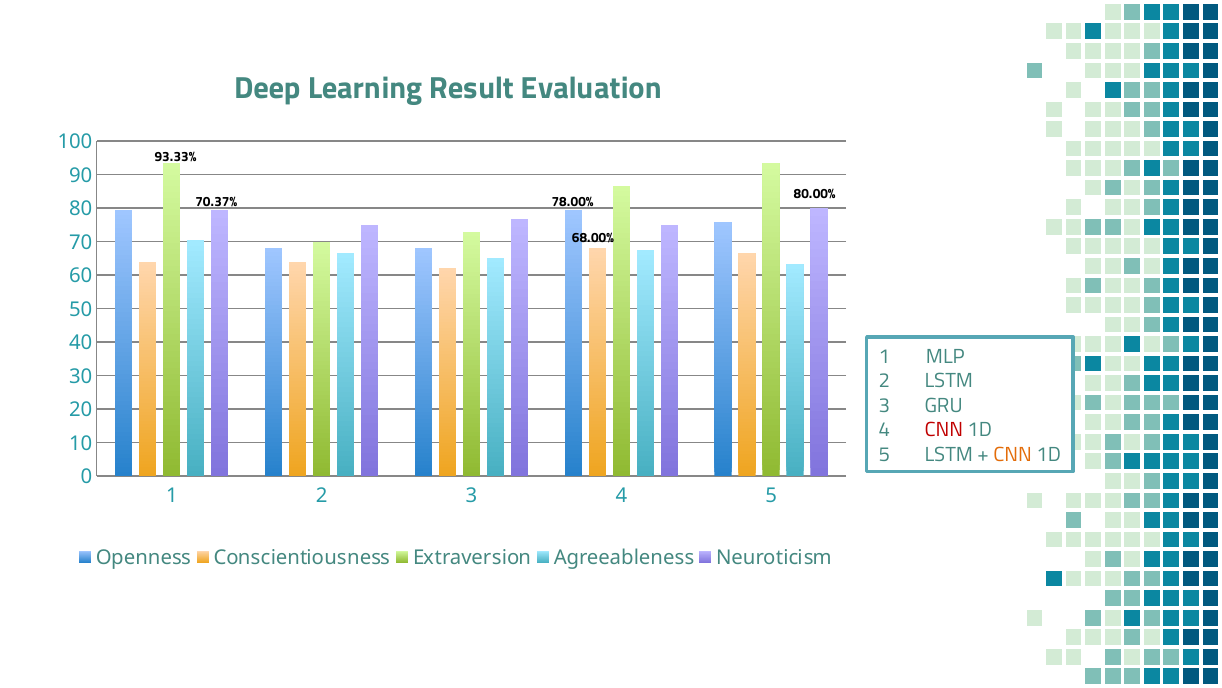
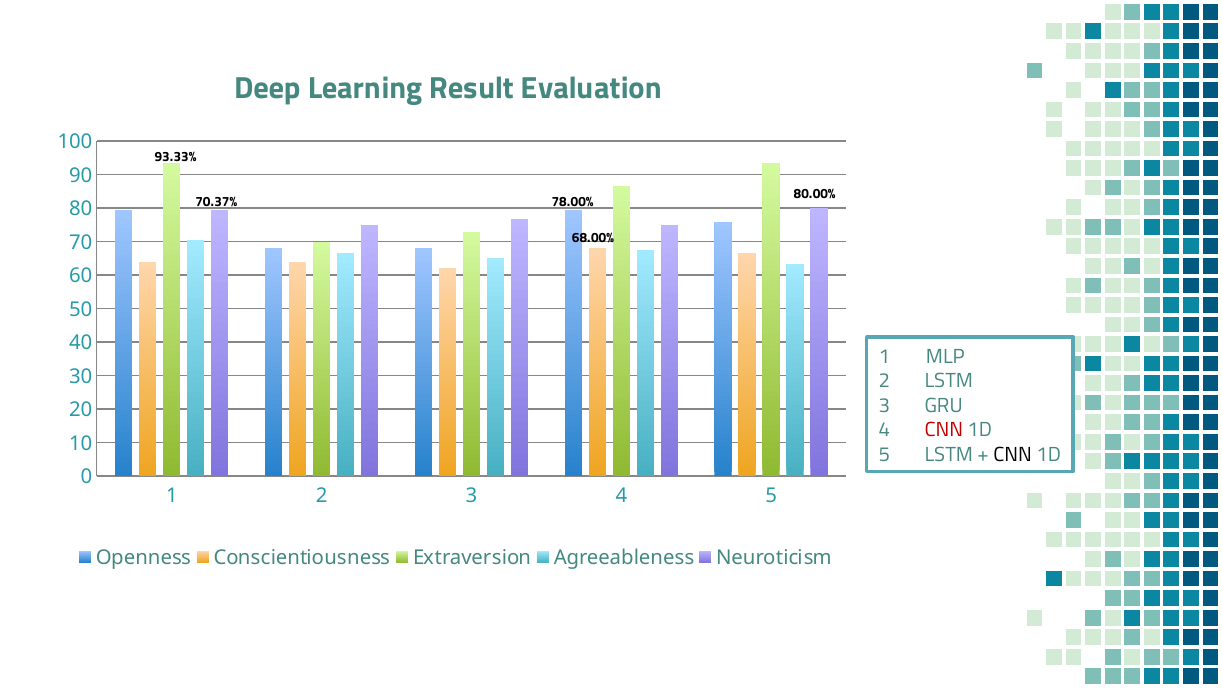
CNN colour: orange -> black (1013, 454)
